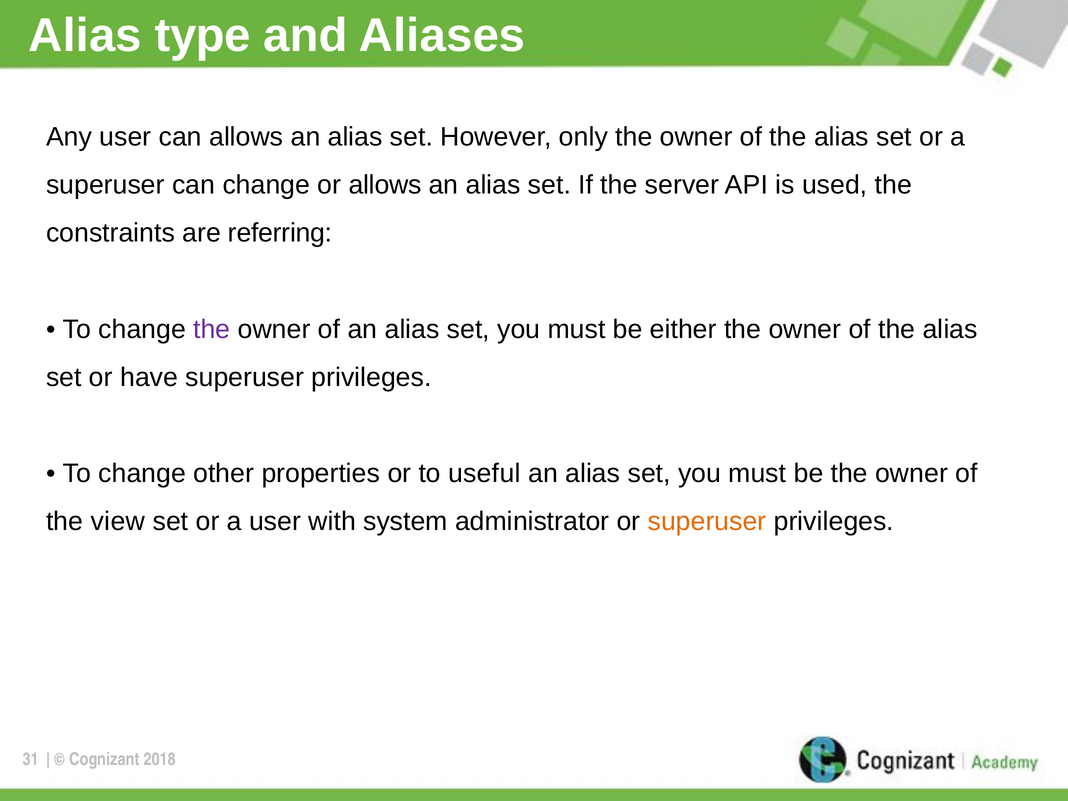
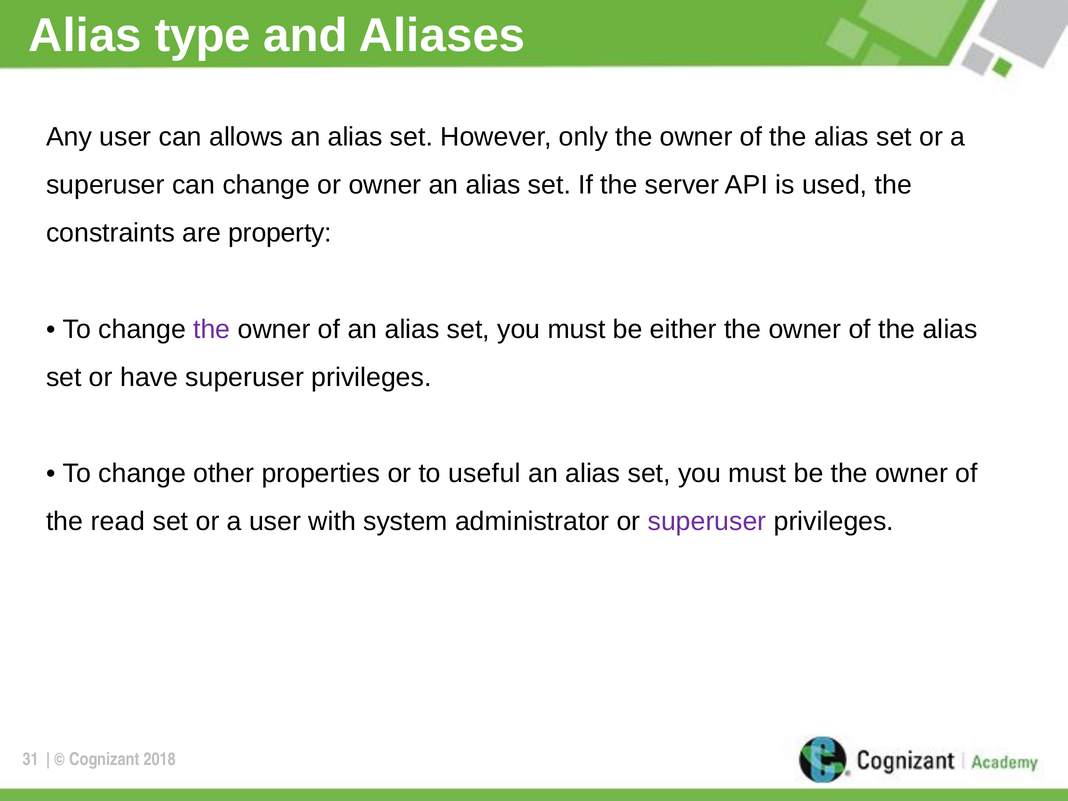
or allows: allows -> owner (385, 185)
referring: referring -> property (280, 233)
view: view -> read (118, 522)
superuser colour: orange -> purple (707, 522)
